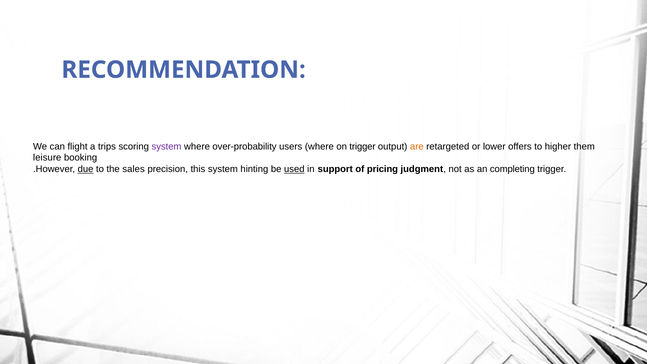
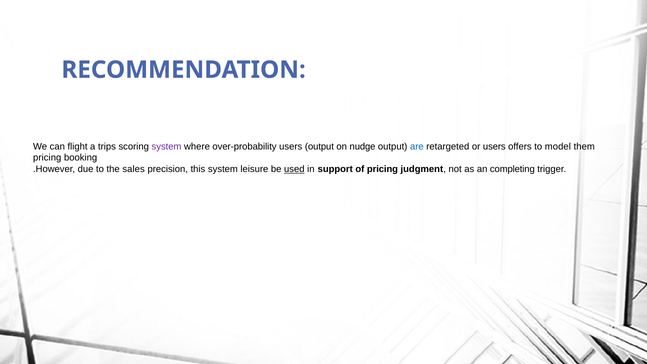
users where: where -> output (319, 146)
on trigger: trigger -> nudge (363, 146)
are colour: orange -> blue (417, 146)
or lower: lower -> users (494, 146)
higher: higher -> model (558, 146)
leisure: leisure -> pricing (47, 158)
due underline: present -> none (86, 169)
hinting: hinting -> leisure (254, 169)
